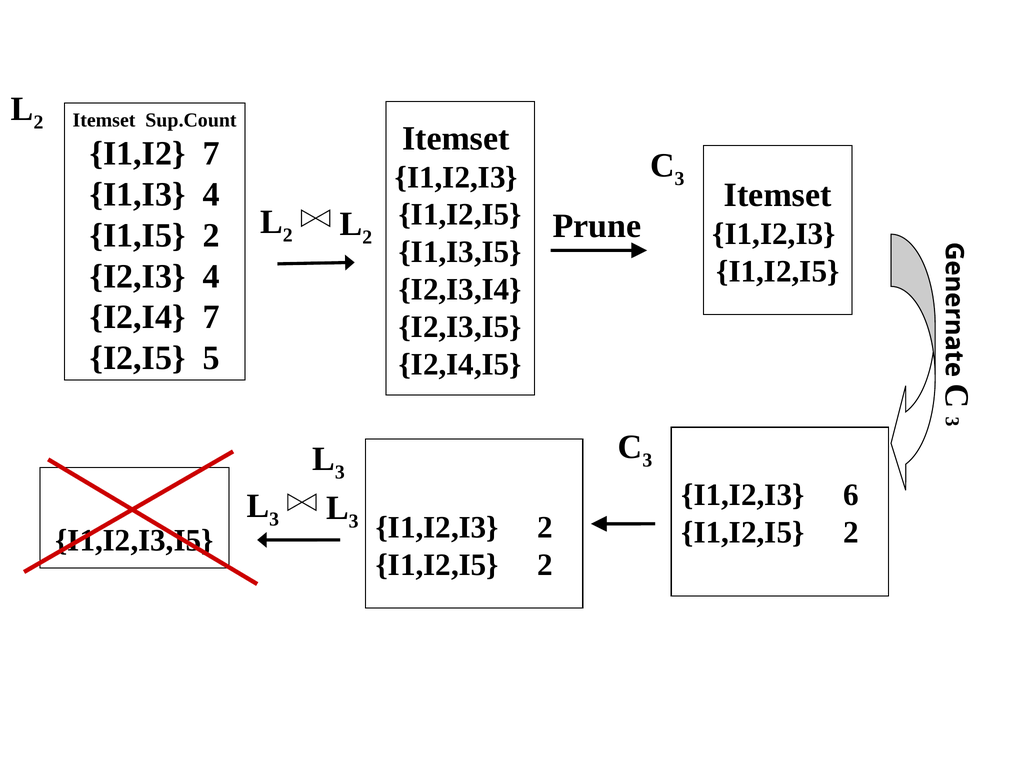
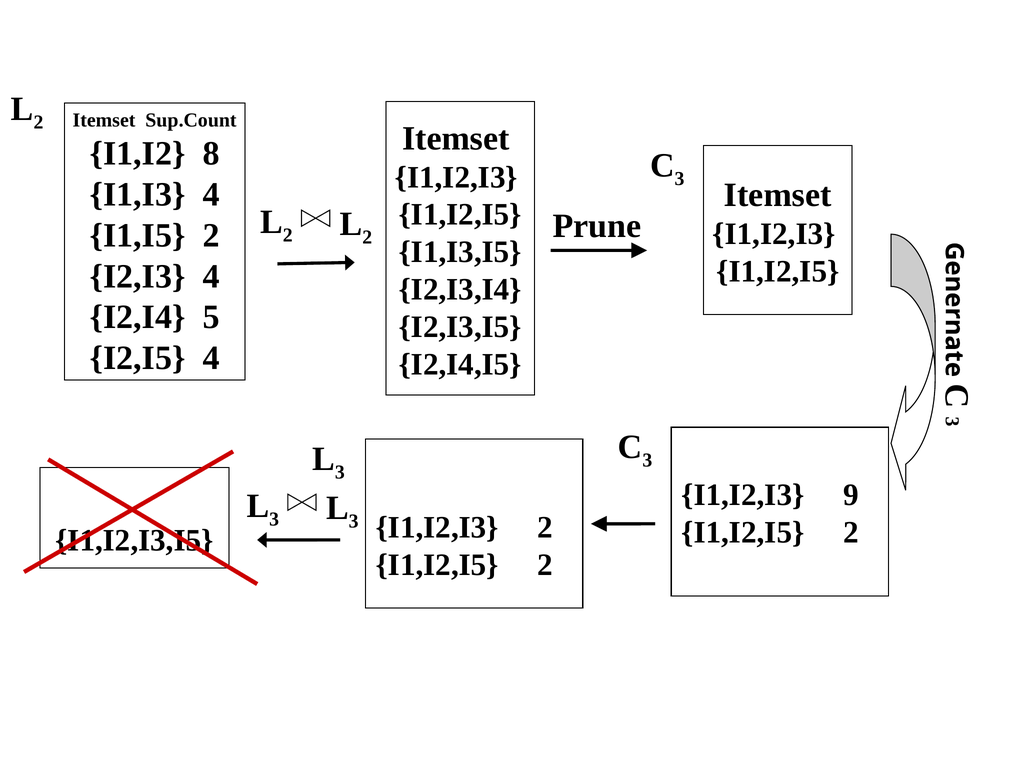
I1,I2 7: 7 -> 8 (211, 154)
I2,I4 7: 7 -> 5 (211, 317)
I2,I5 5: 5 -> 4 (211, 358)
6: 6 -> 9 (851, 495)
